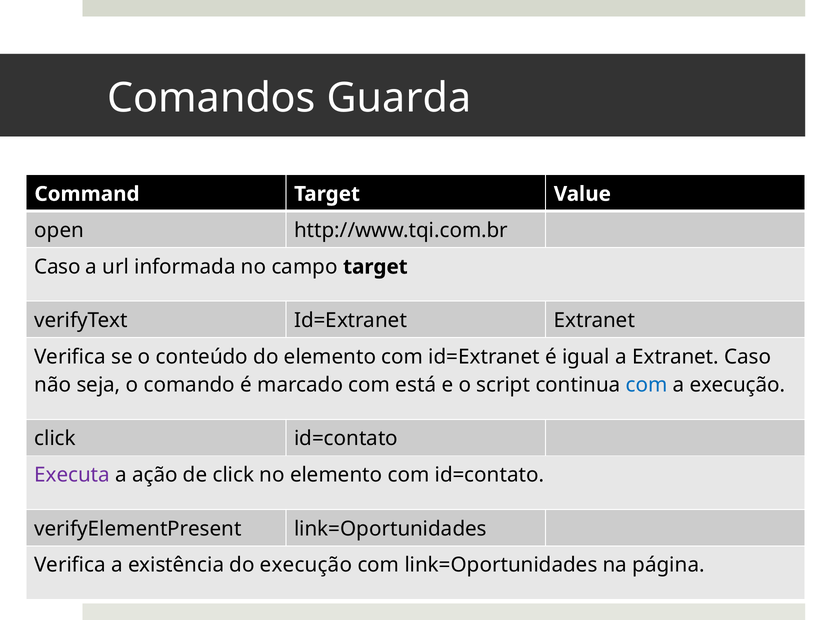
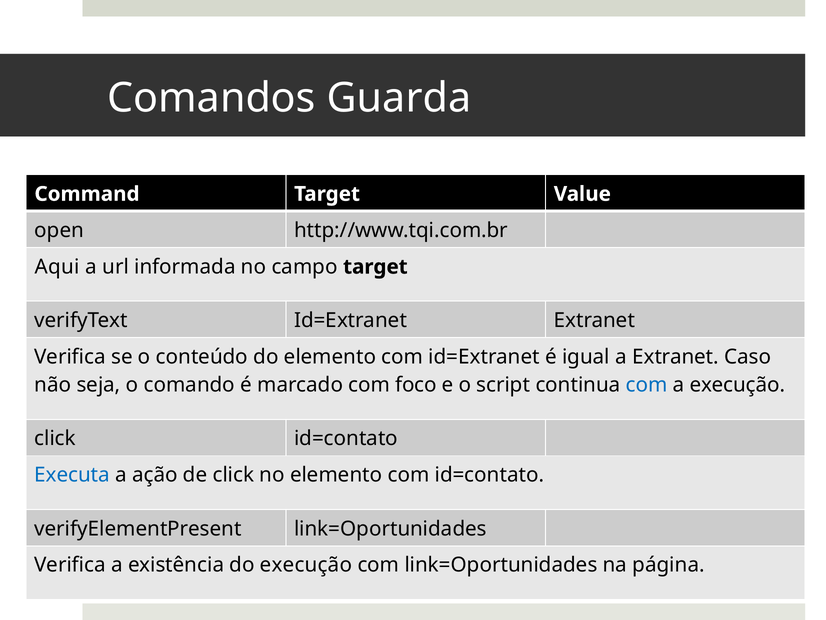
Caso: Caso -> Aqui (57, 267)
está: está -> foco (416, 385)
Executa colour: purple -> blue (72, 475)
